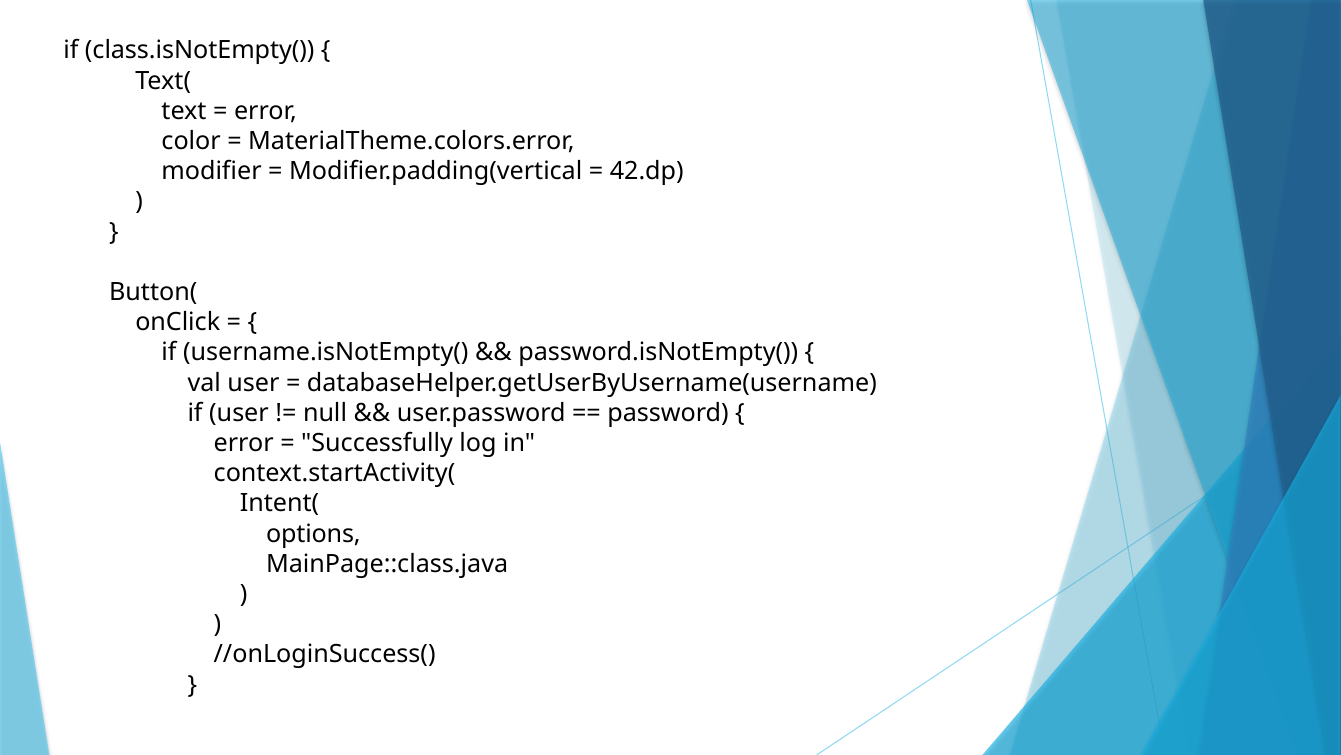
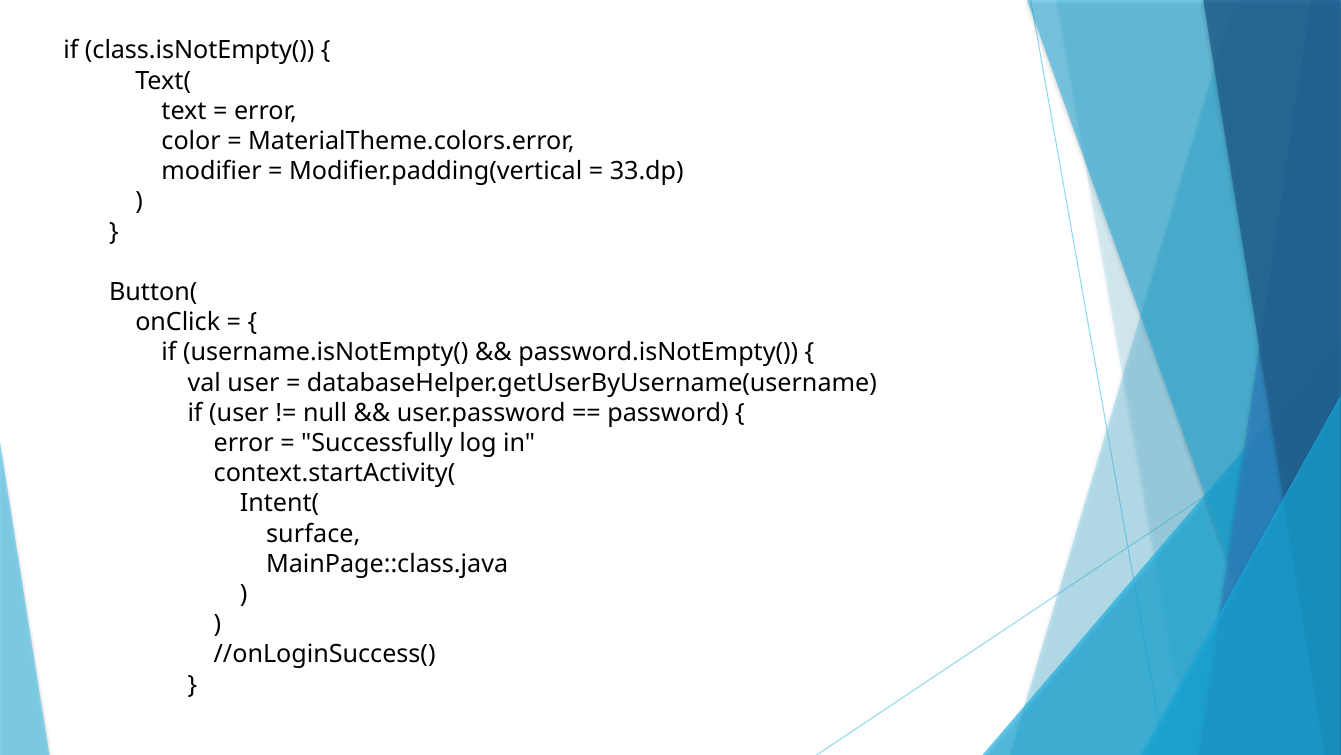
42.dp: 42.dp -> 33.dp (647, 171)
options: options -> surface (313, 533)
